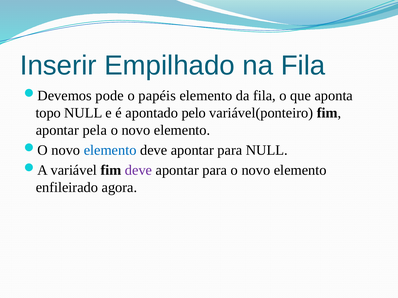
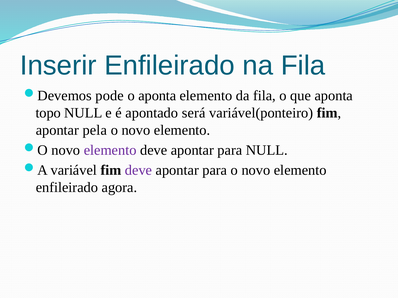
Inserir Empilhado: Empilhado -> Enfileirado (170, 66)
o papéis: papéis -> aponta (157, 96)
pelo: pelo -> será (194, 113)
elemento colour: blue -> purple (110, 150)
